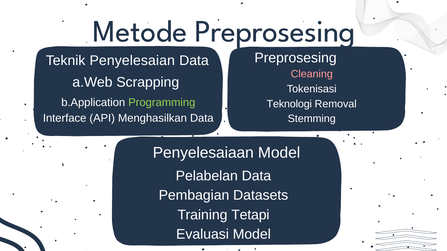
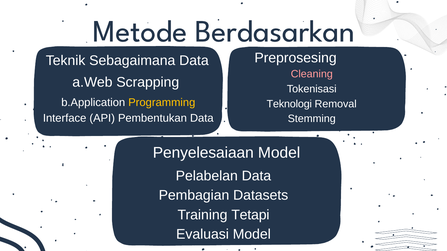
Metode Preprosesing: Preprosesing -> Berdasarkan (275, 31)
Penyelesaian: Penyelesaian -> Sebagaimana (132, 61)
Programming colour: light green -> yellow (162, 103)
Menghasilkan: Menghasilkan -> Pembentukan (152, 118)
